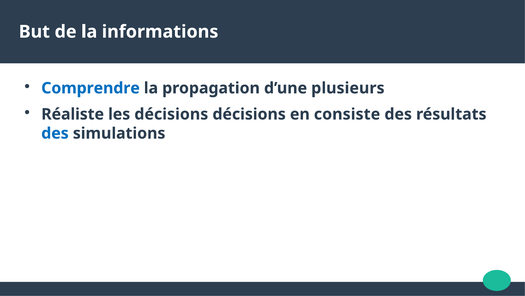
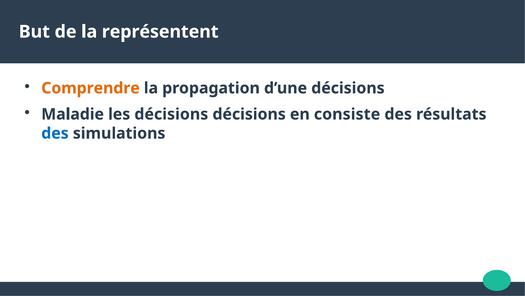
informations: informations -> représentent (160, 32)
Comprendre colour: blue -> orange (91, 88)
d’une plusieurs: plusieurs -> décisions (348, 88)
Réaliste: Réaliste -> Maladie (73, 114)
